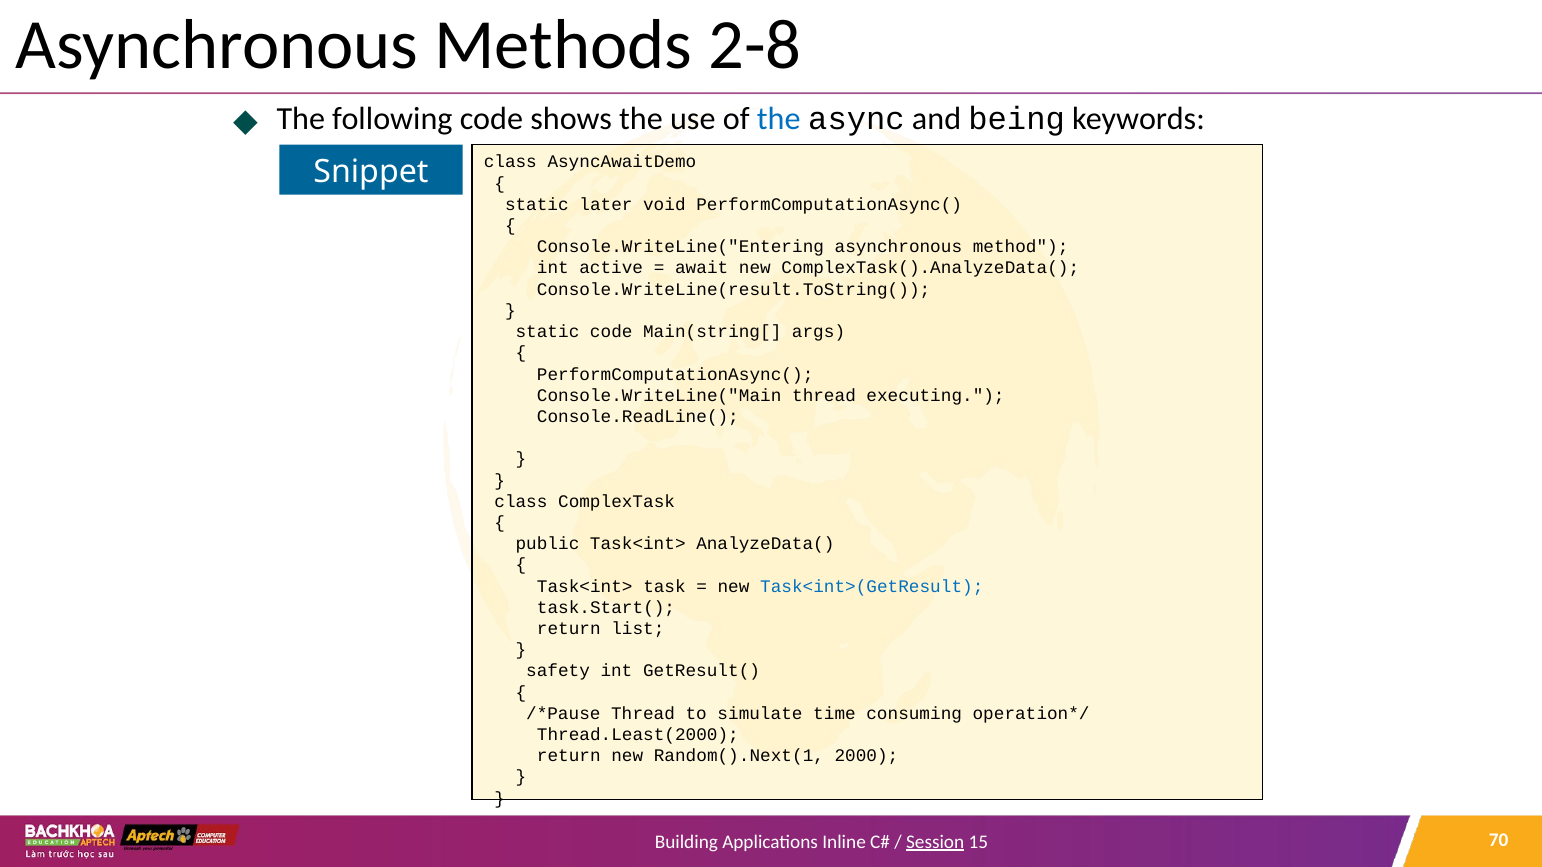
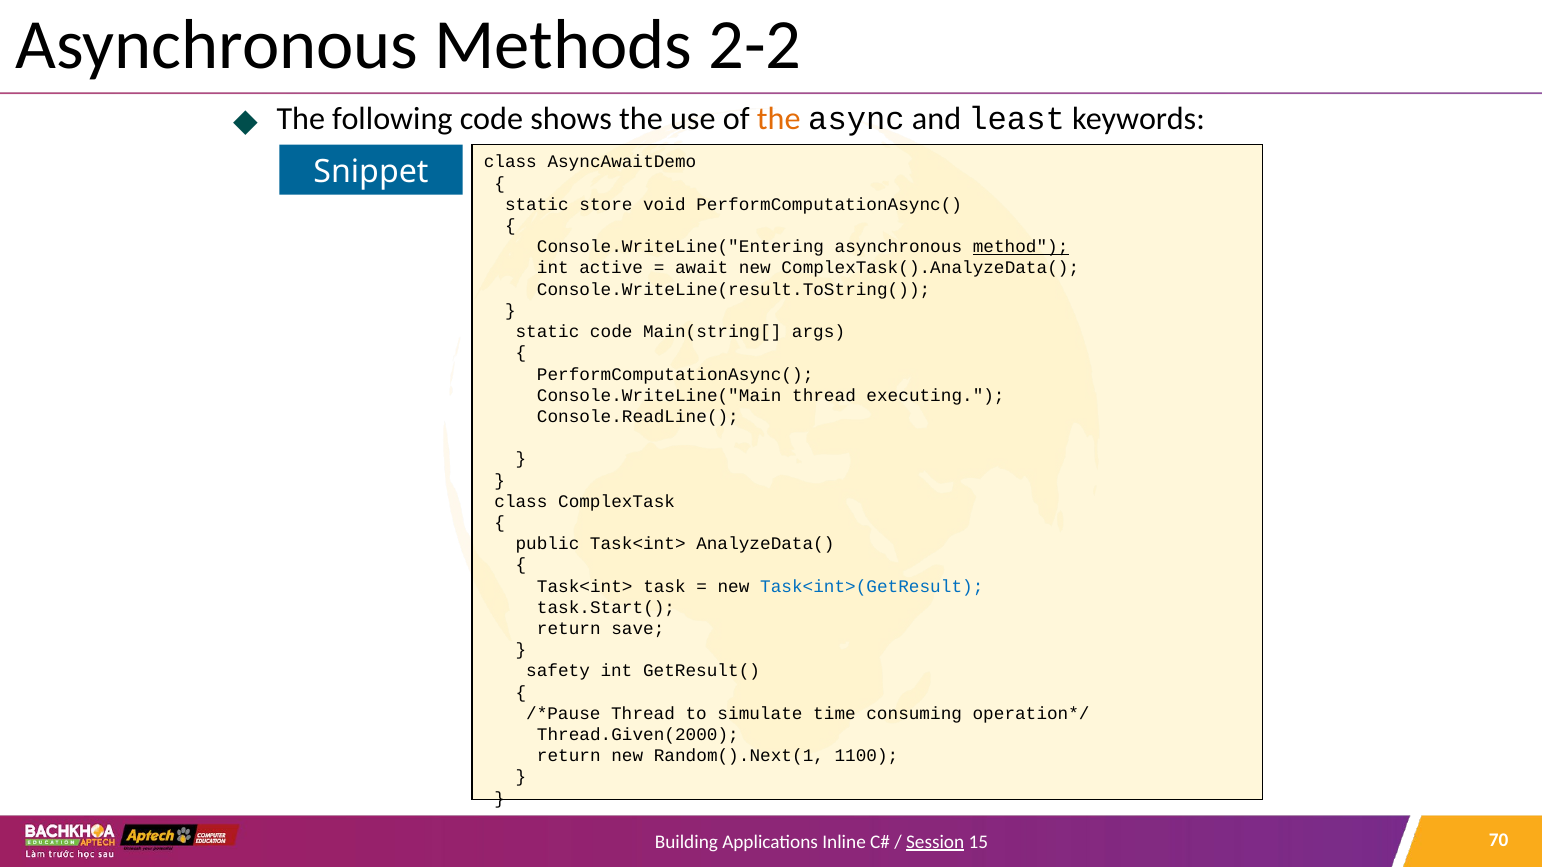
2-8: 2-8 -> 2-2 (755, 45)
the colour: blue -> orange (779, 119)
being: being -> least (1017, 119)
later: later -> store (606, 205)
method underline: none -> present (1021, 247)
list: list -> save (638, 629)
Thread.Least(2000: Thread.Least(2000 -> Thread.Given(2000 (638, 735)
2000: 2000 -> 1100 (866, 756)
